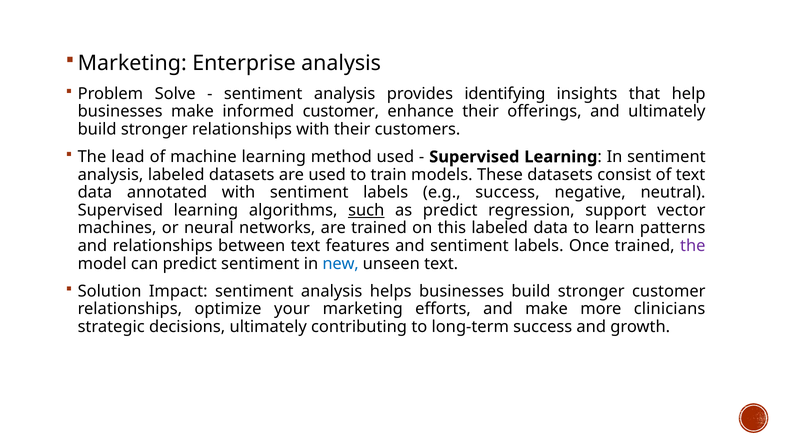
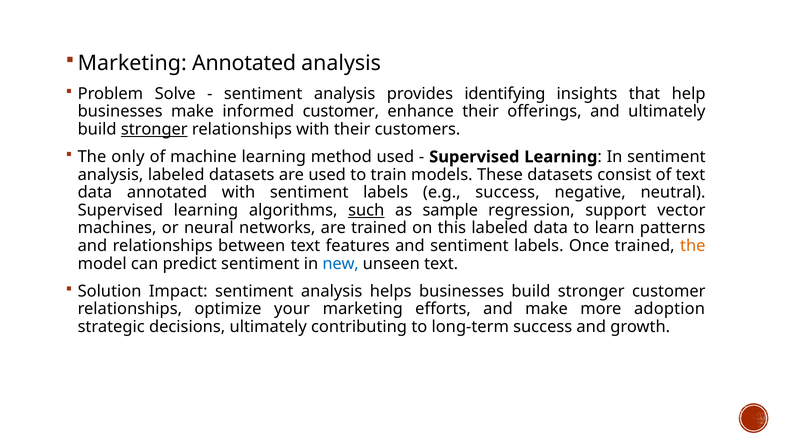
Marketing Enterprise: Enterprise -> Annotated (244, 63)
stronger underline: none -> present (154, 129)
lead: lead -> only (128, 157)
as predict: predict -> sample (450, 210)
the colour: purple -> orange (693, 246)
clinicians: clinicians -> adoption (670, 309)
